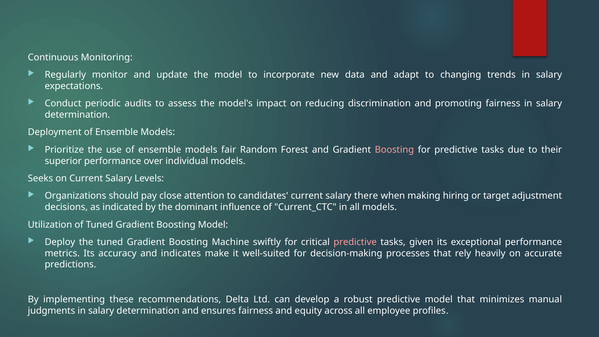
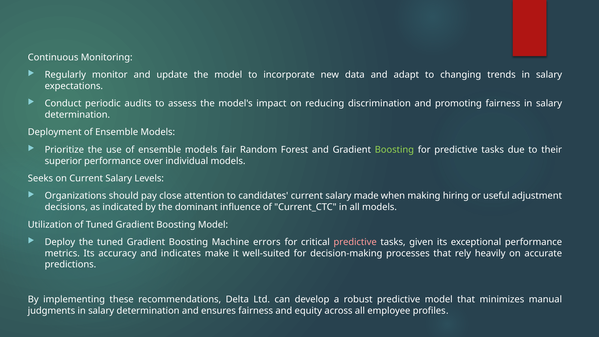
Boosting colour: pink -> light green (394, 150)
there: there -> made (366, 196)
target: target -> useful (496, 196)
swiftly: swiftly -> errors (267, 242)
